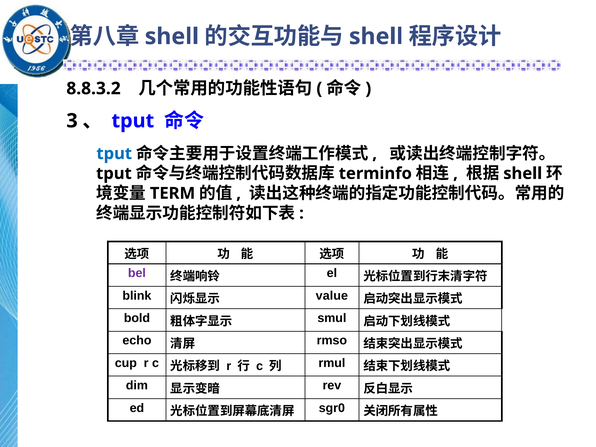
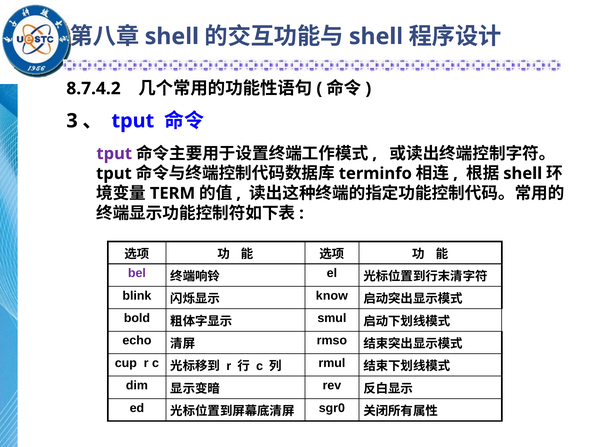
8.8.3.2: 8.8.3.2 -> 8.7.4.2 (94, 88)
tput colour: blue -> purple (114, 154)
value: value -> know (332, 296)
